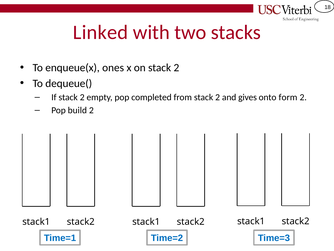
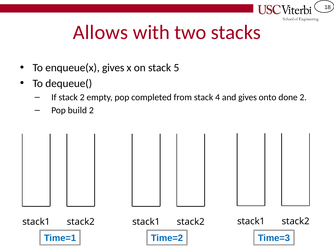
Linked: Linked -> Allows (101, 32)
enqueue(x ones: ones -> gives (113, 68)
on stack 2: 2 -> 5 (176, 68)
from stack 2: 2 -> 4 (218, 97)
form: form -> done (288, 97)
